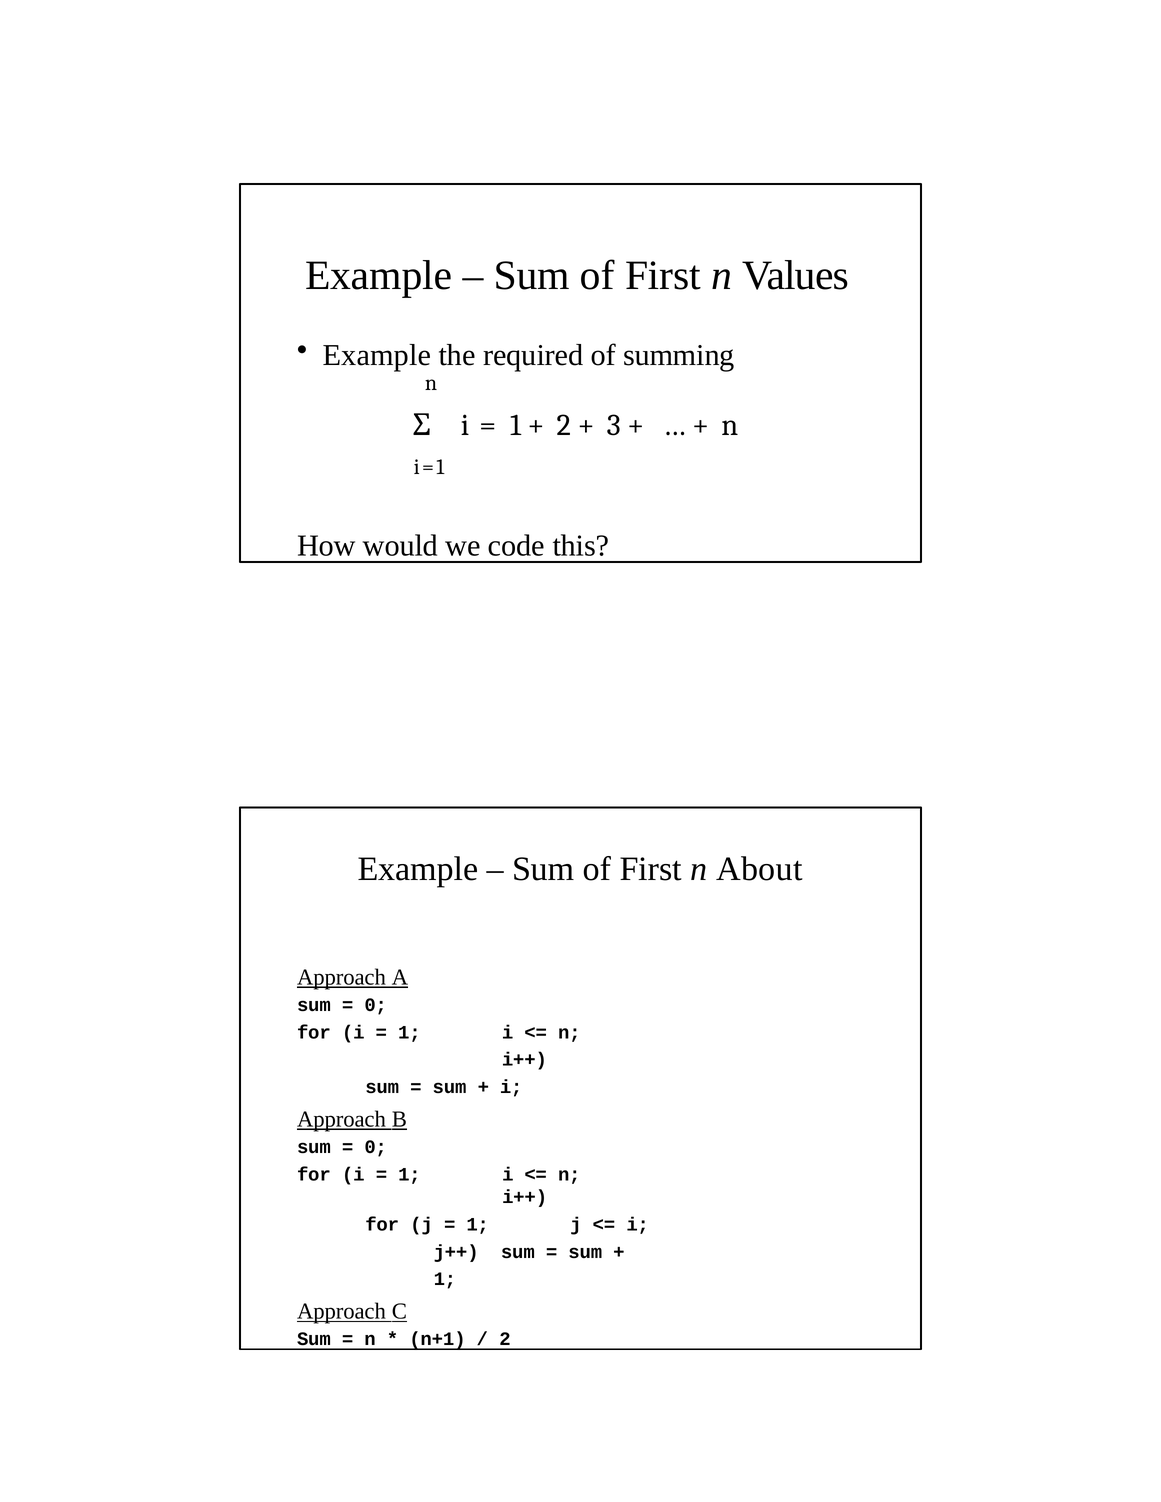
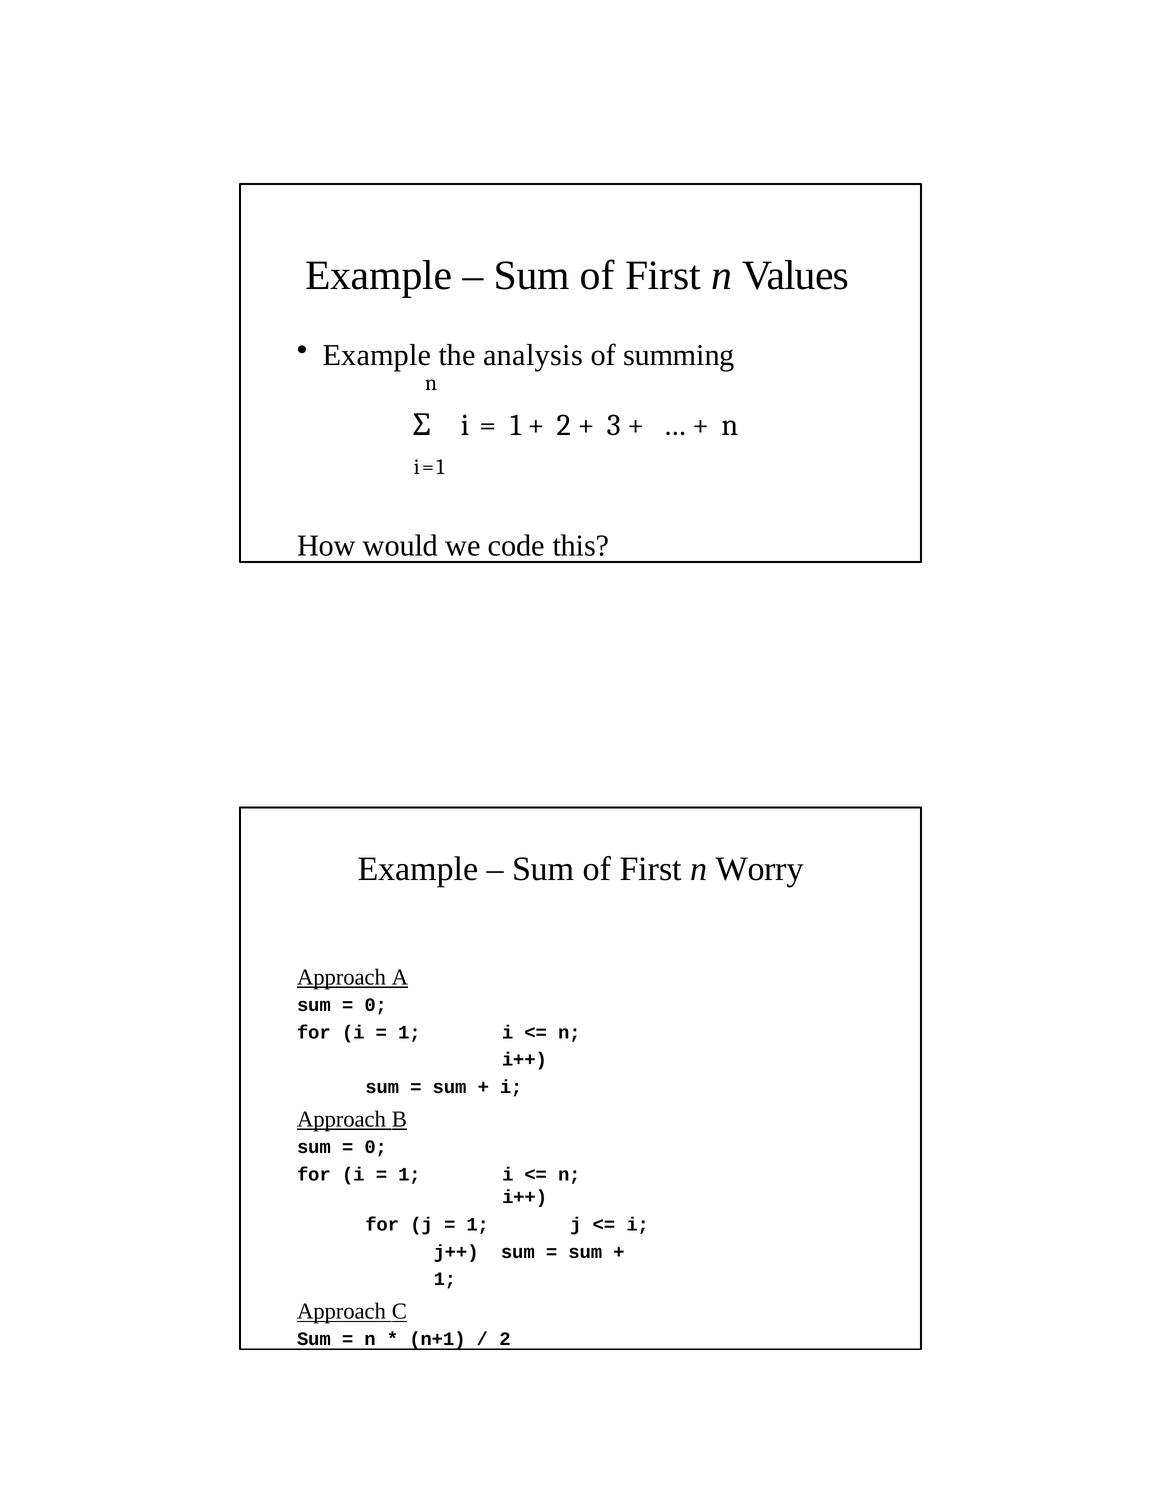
required: required -> analysis (533, 355)
About: About -> Worry (760, 869)
